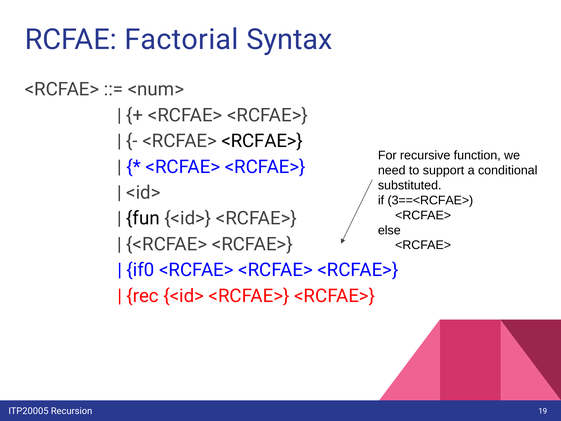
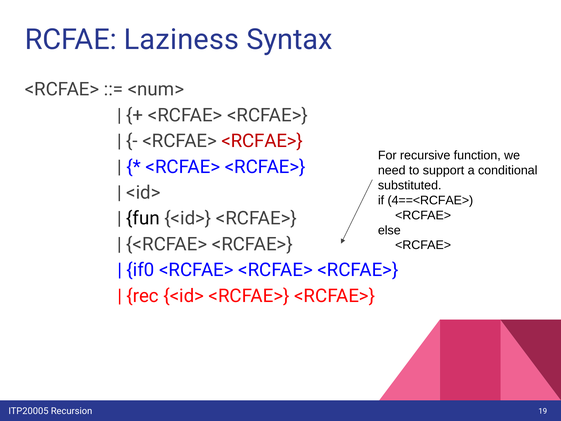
Factorial: Factorial -> Laziness (181, 40)
<RCFAE> colour: black -> red (262, 141)
3==<RCFAE>: 3==<RCFAE> -> 4==<RCFAE> (430, 200)
